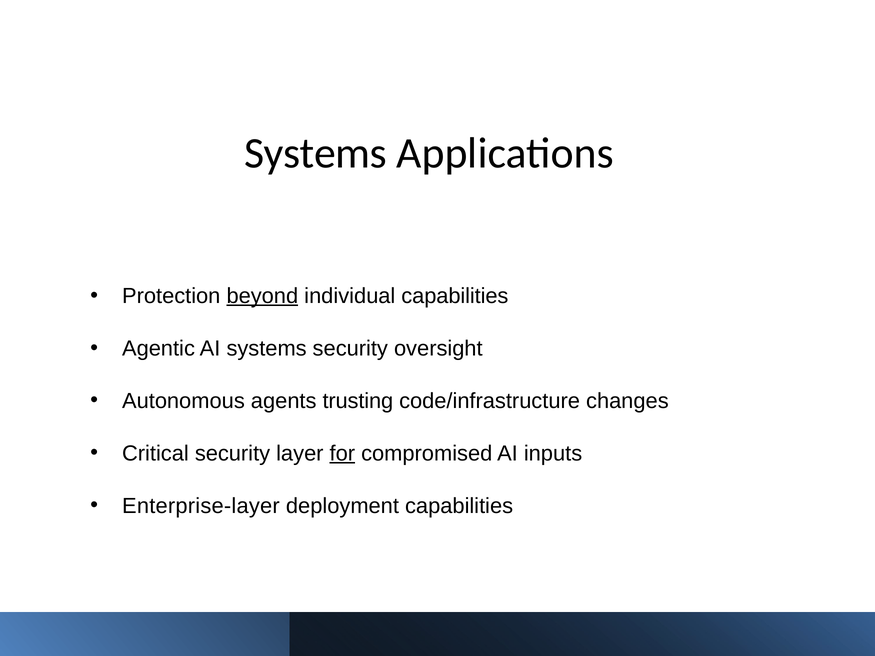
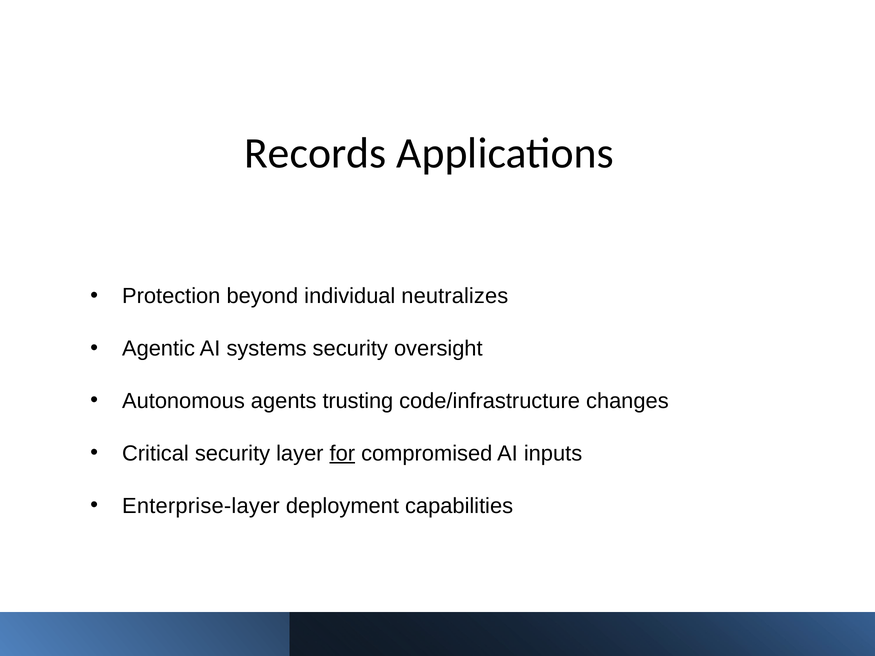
Systems: Systems -> Records (315, 153)
beyond underline: present -> none (262, 296)
individual capabilities: capabilities -> neutralizes (455, 296)
